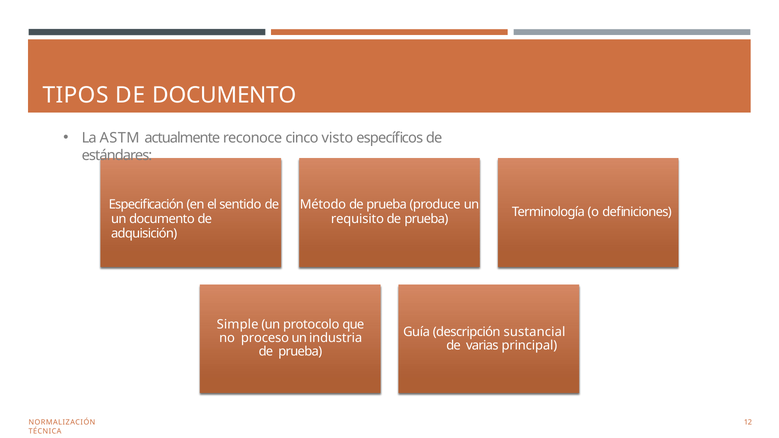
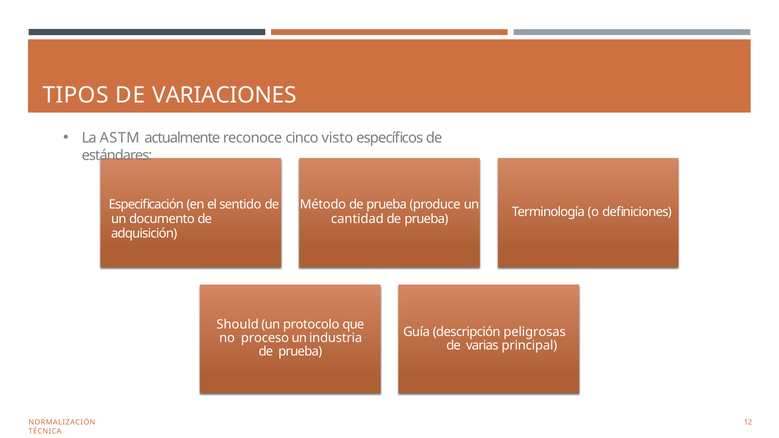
DE DOCUMENTO: DOCUMENTO -> VARIACIONES (224, 95)
requisito: requisito -> cantidad (357, 219)
Simple: Simple -> Should (238, 325)
sustancial: sustancial -> peligrosas (535, 332)
